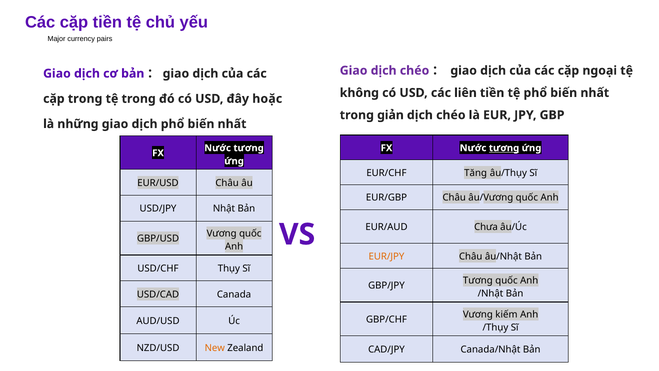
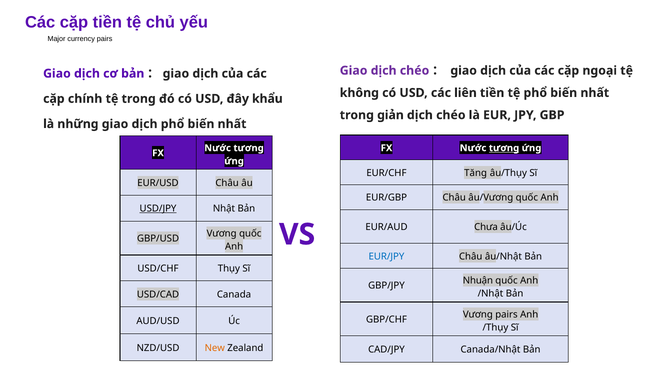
cặp trong: trong -> chính (85, 99)
hoặc: hoặc -> khẩu (267, 99)
USD/JPY underline: none -> present (158, 209)
EUR/JPY colour: orange -> blue (386, 256)
Tương: Tương -> Nhuận (478, 280)
Vương kiếm: kiếm -> pairs (506, 314)
